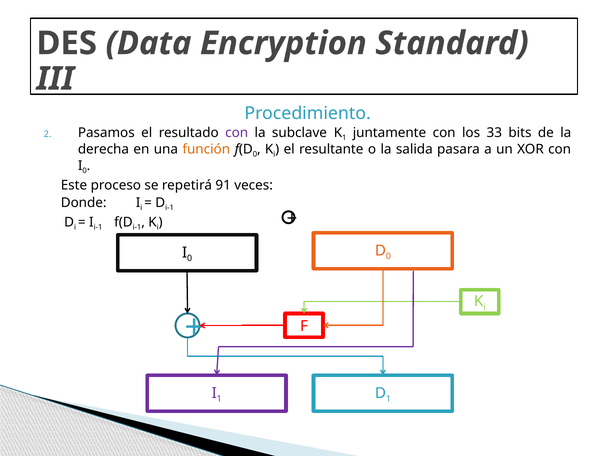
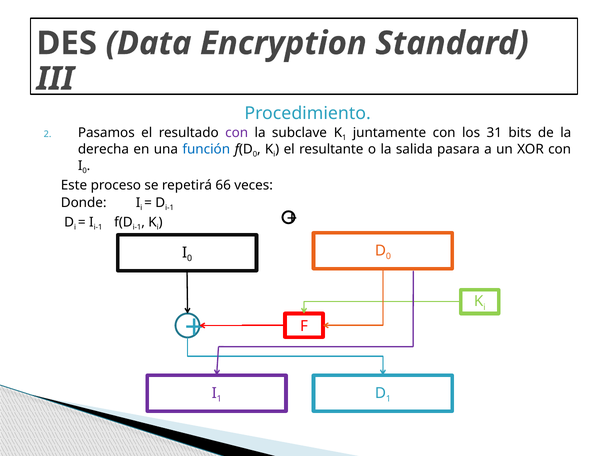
33: 33 -> 31 (494, 133)
función colour: orange -> blue (206, 149)
91: 91 -> 66 (223, 185)
